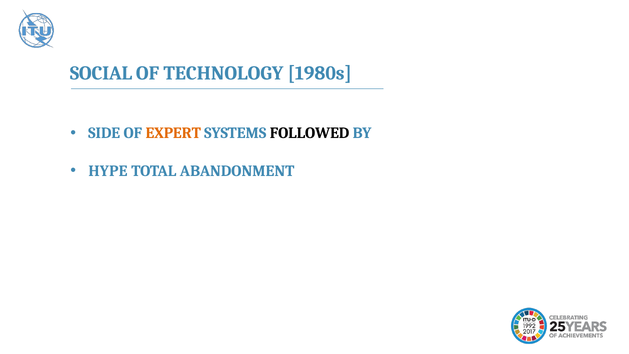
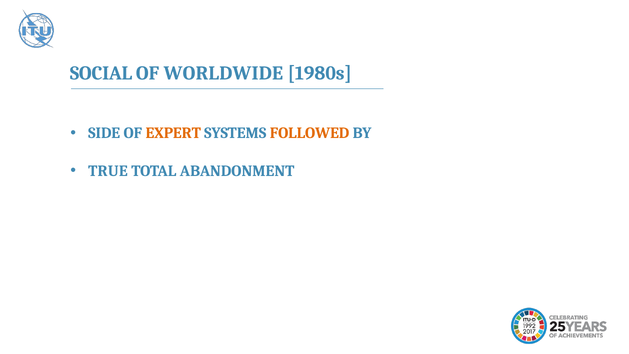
TECHNOLOGY: TECHNOLOGY -> WORLDWIDE (223, 73)
FOLLOWED colour: black -> orange (310, 133)
HYPE: HYPE -> TRUE (108, 171)
